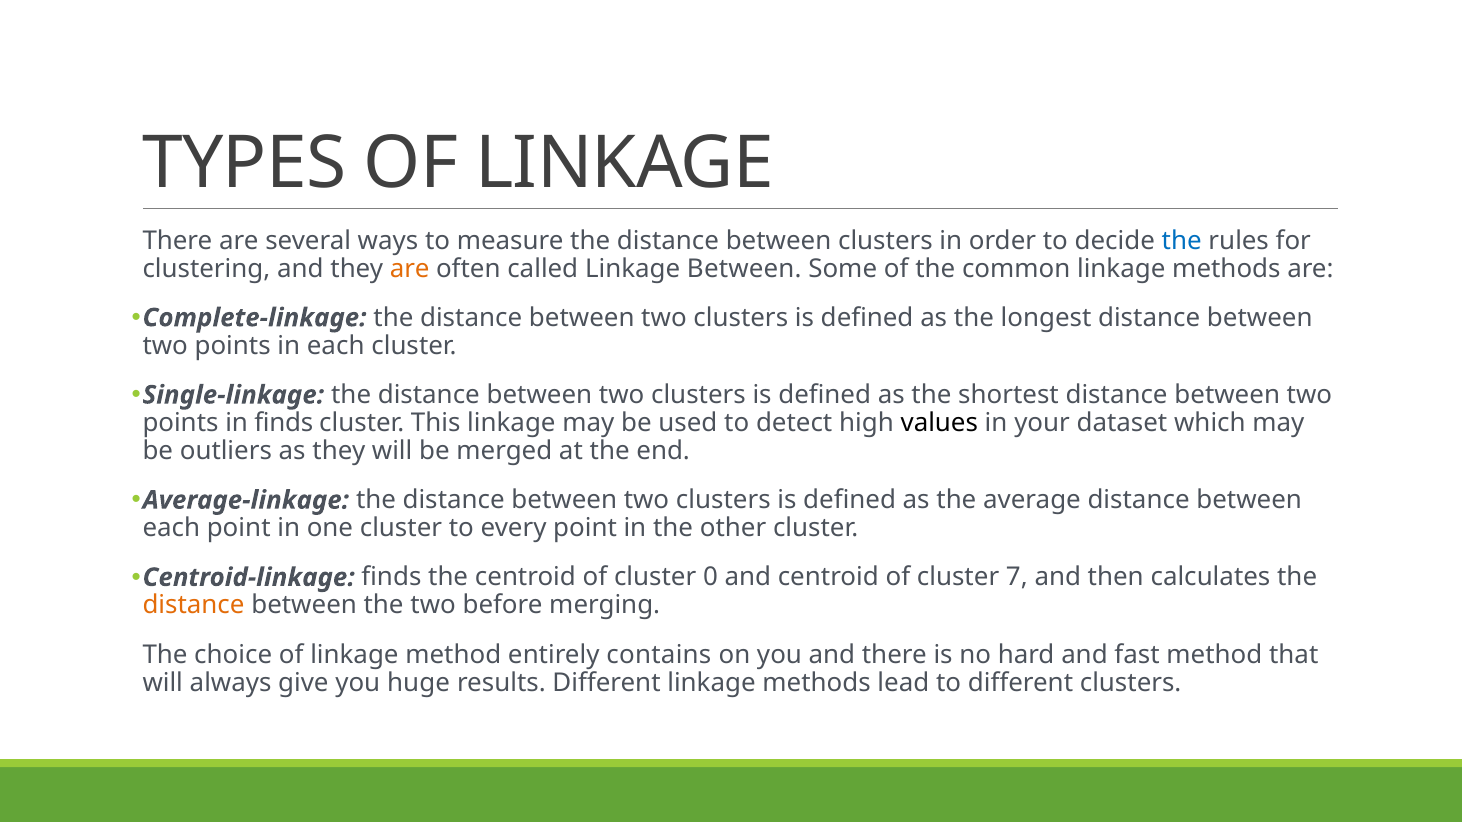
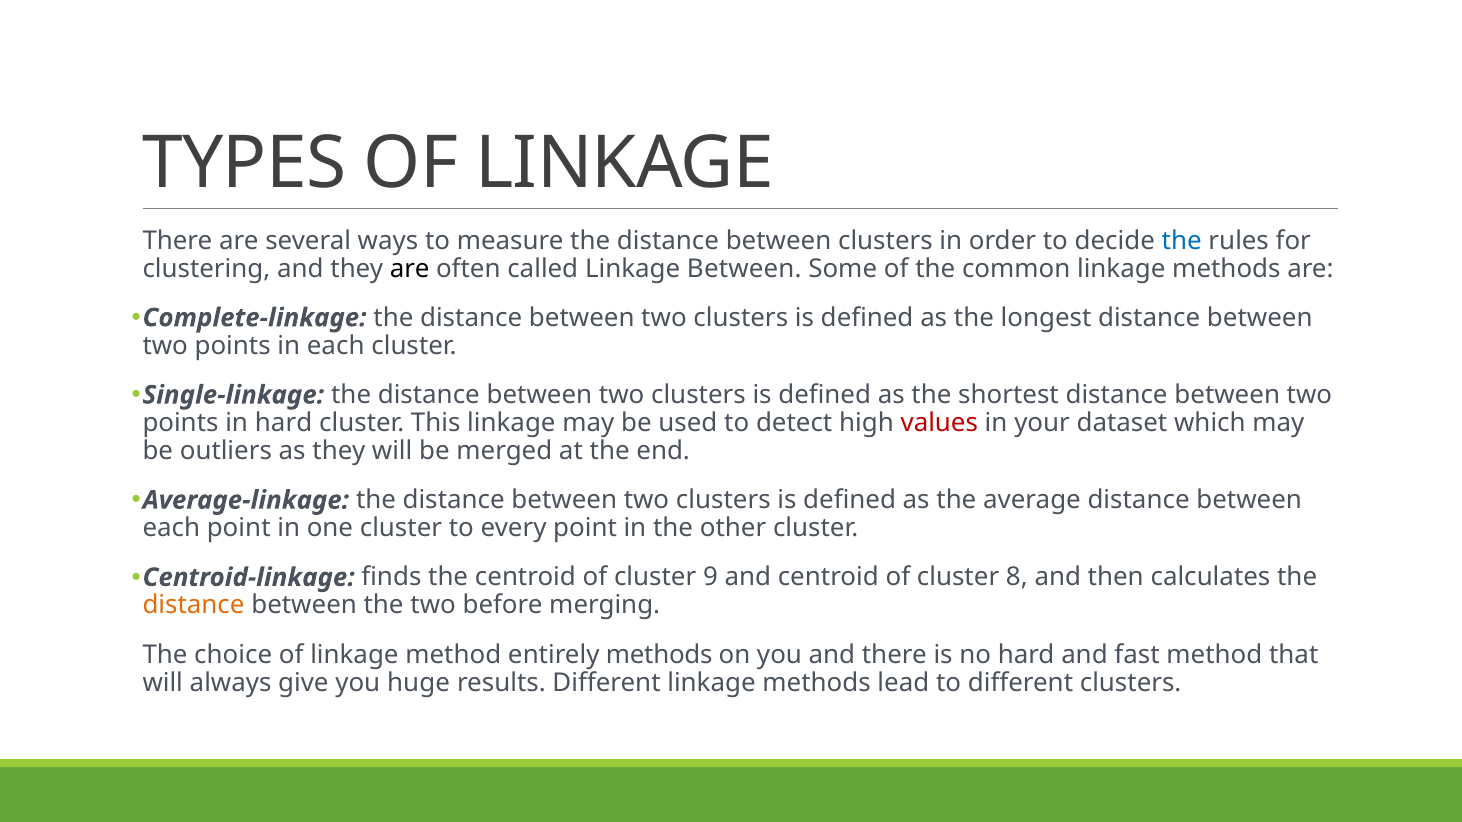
are colour: orange -> black (410, 269)
in finds: finds -> hard (284, 423)
values colour: black -> red (939, 423)
0: 0 -> 9 (710, 578)
7: 7 -> 8 (1017, 578)
entirely contains: contains -> methods (659, 655)
